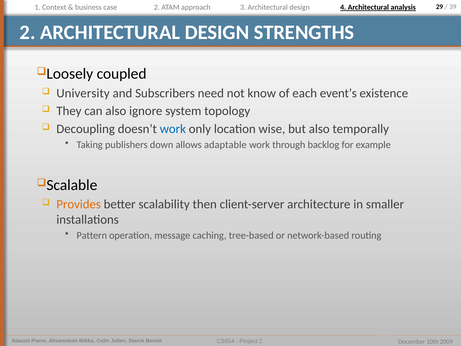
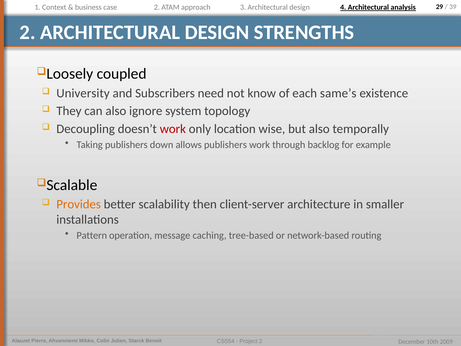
event’s: event’s -> same’s (338, 93)
work colour: blue -> red (173, 129)
allows adaptable: adaptable -> publishers (225, 145)
